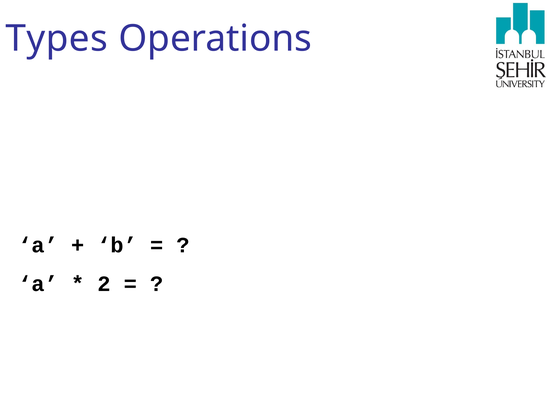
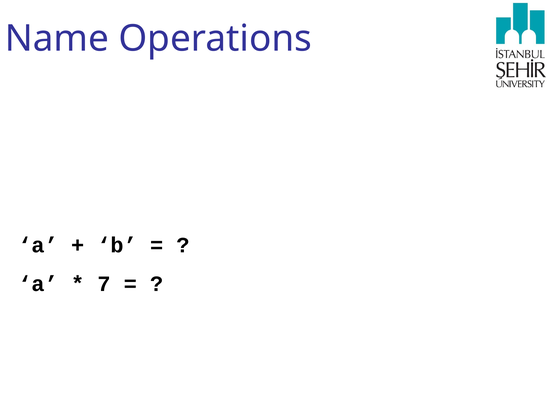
Types: Types -> Name (57, 39)
2: 2 -> 7 (104, 284)
